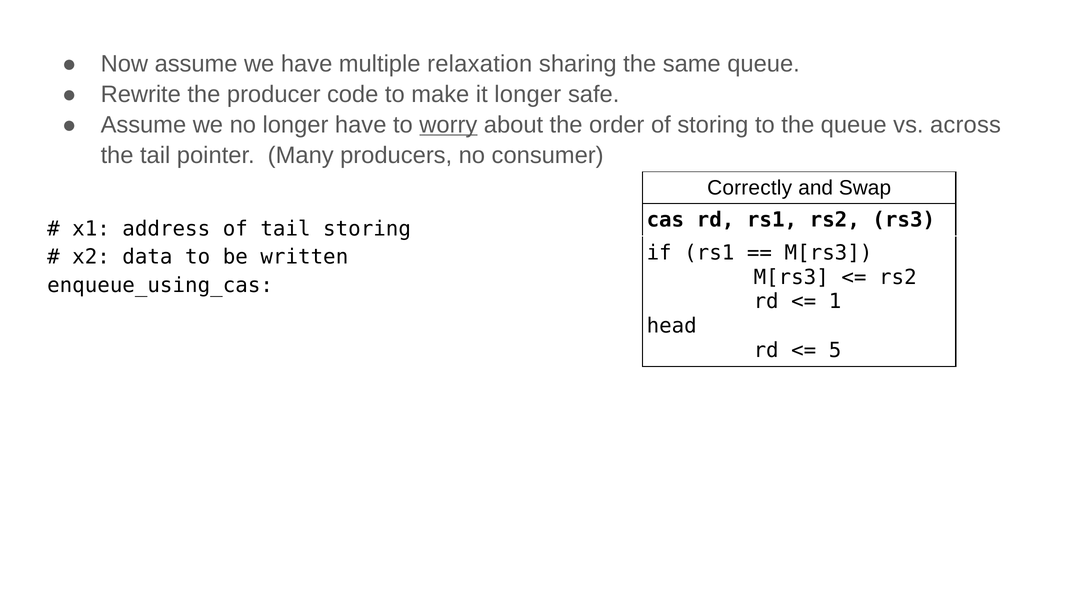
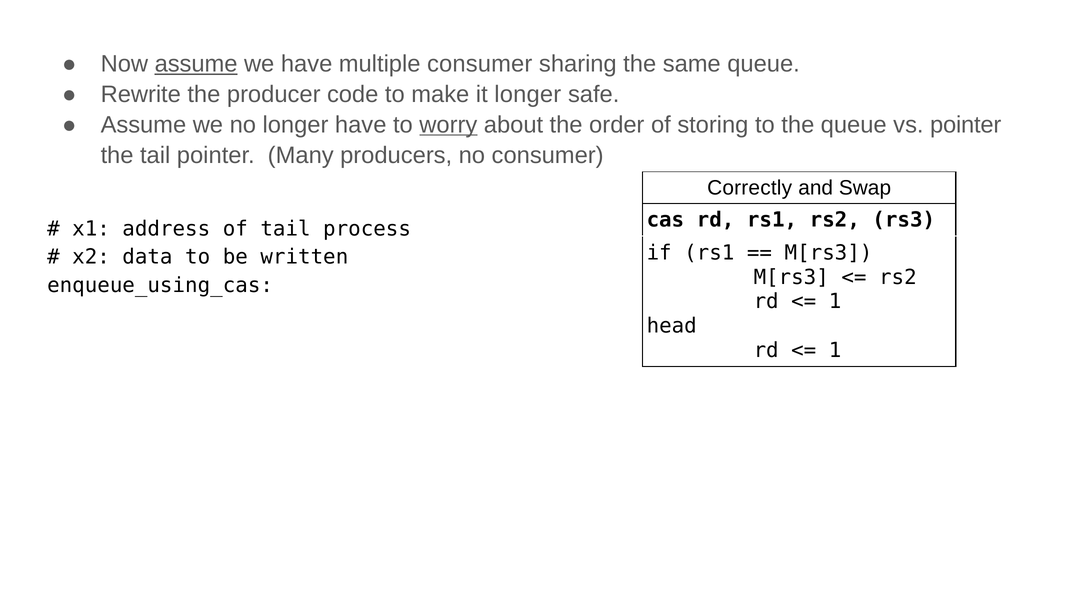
assume underline: none -> present (196, 64)
multiple relaxation: relaxation -> consumer (480, 64)
vs across: across -> pointer (966, 125)
tail storing: storing -> process (367, 229)
5: 5 -> 1 (835, 350)
